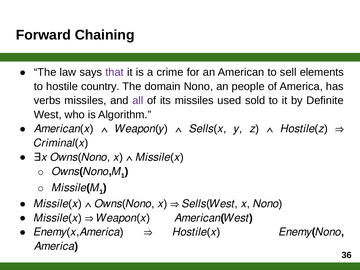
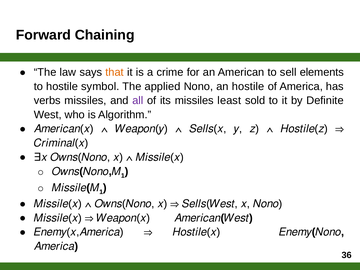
that colour: purple -> orange (115, 72)
country: country -> symbol (100, 86)
domain: domain -> applied (163, 86)
an people: people -> hostile (248, 86)
used: used -> least (229, 101)
